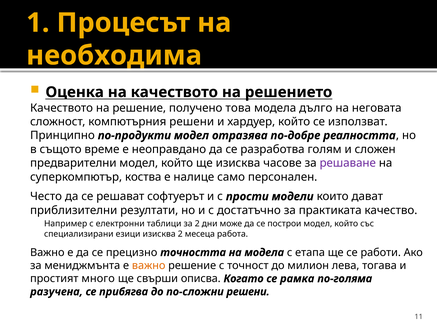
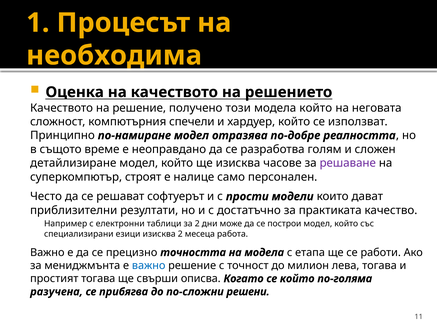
това: това -> този (238, 108)
модела дълго: дълго -> който (316, 108)
компютърния решени: решени -> спечели (192, 122)
по-продукти: по-продукти -> по-намиране (134, 136)
предварителни: предварителни -> детайлизиране (73, 163)
коства: коства -> строят (143, 177)
важно colour: orange -> blue (149, 266)
простият много: много -> тогава (98, 279)
се рамка: рамка -> който (297, 279)
